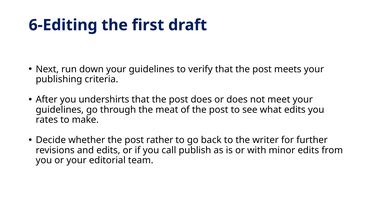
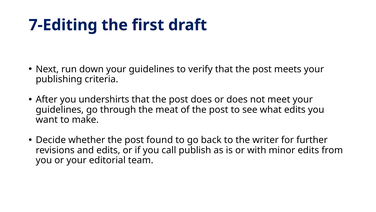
6-Editing: 6-Editing -> 7-Editing (63, 25)
rates: rates -> want (47, 120)
rather: rather -> found (160, 140)
